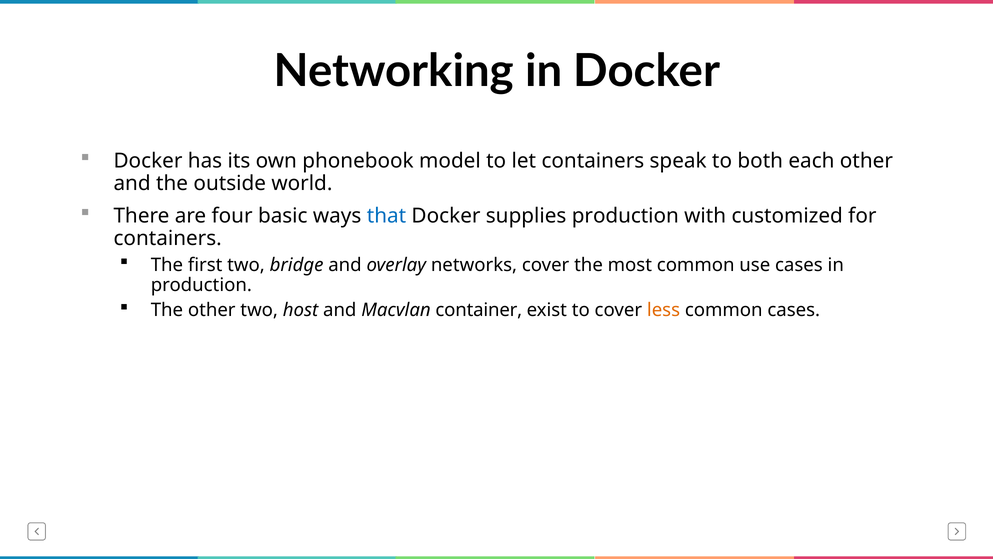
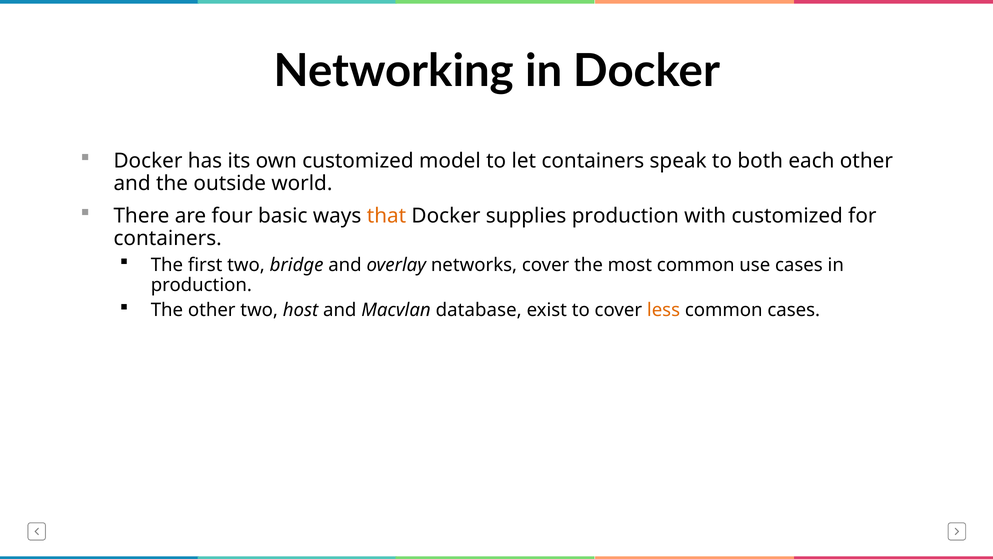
own phonebook: phonebook -> customized (358, 161)
that colour: blue -> orange (386, 216)
container: container -> database (479, 310)
